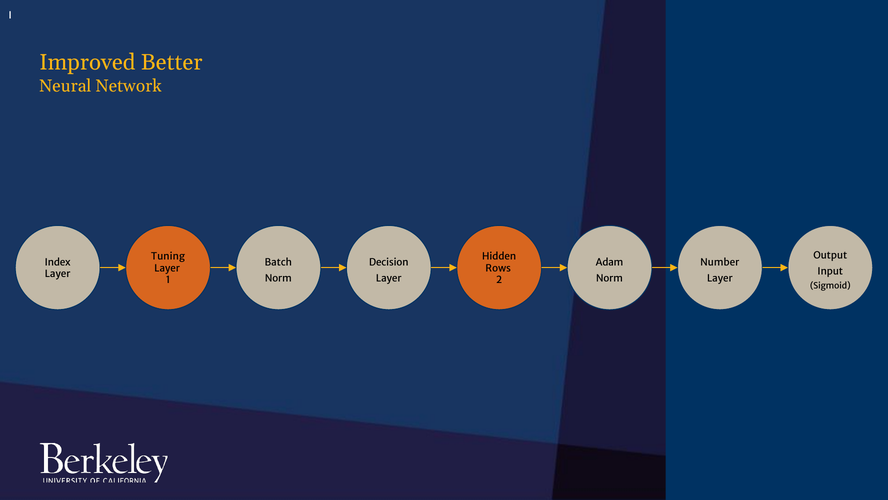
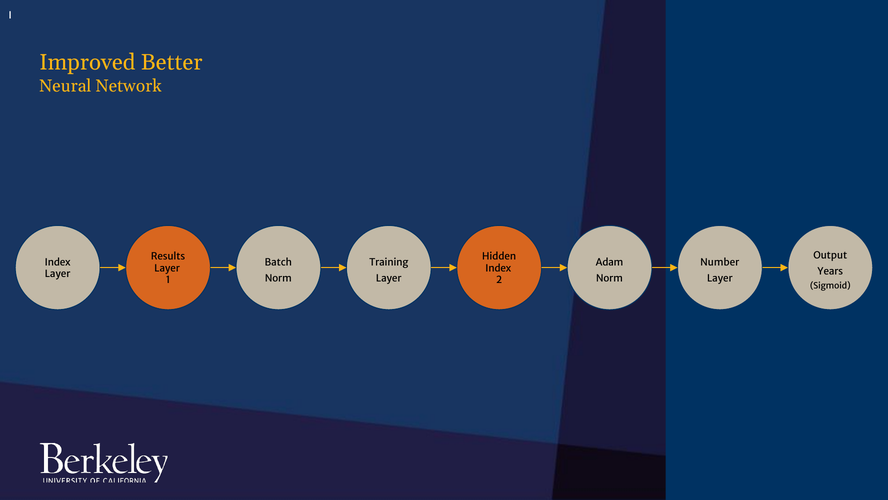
Tuning: Tuning -> Results (168, 256)
Decision: Decision -> Training (389, 262)
Rows: Rows -> Index (498, 268)
Input: Input -> Years (830, 271)
